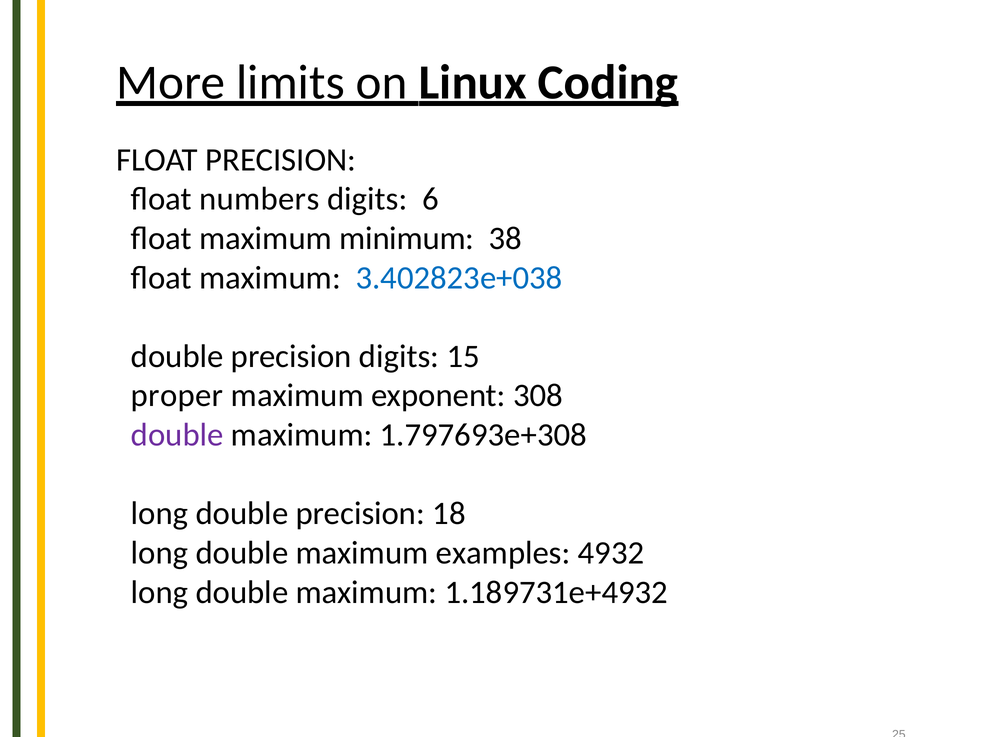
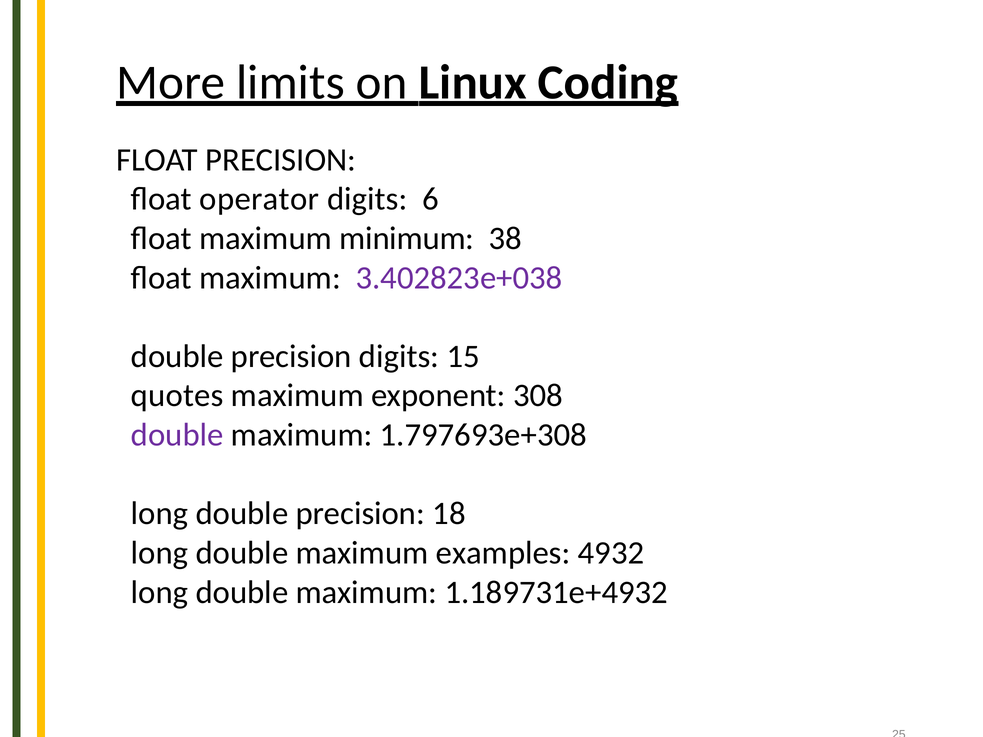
numbers: numbers -> operator (259, 199)
3.402823e+038 colour: blue -> purple (459, 278)
proper: proper -> quotes (177, 396)
